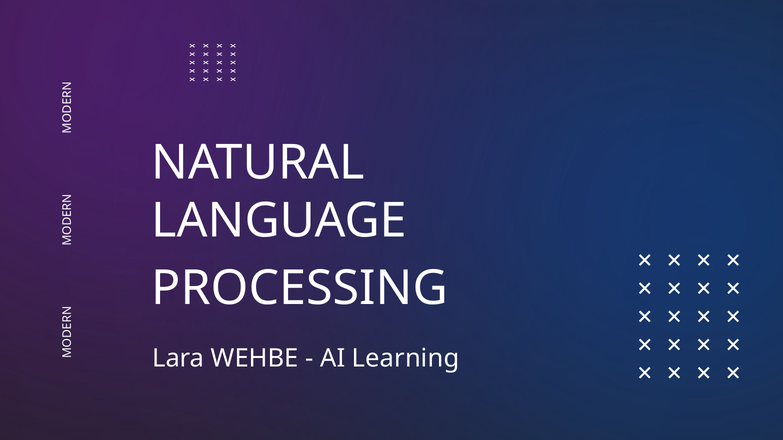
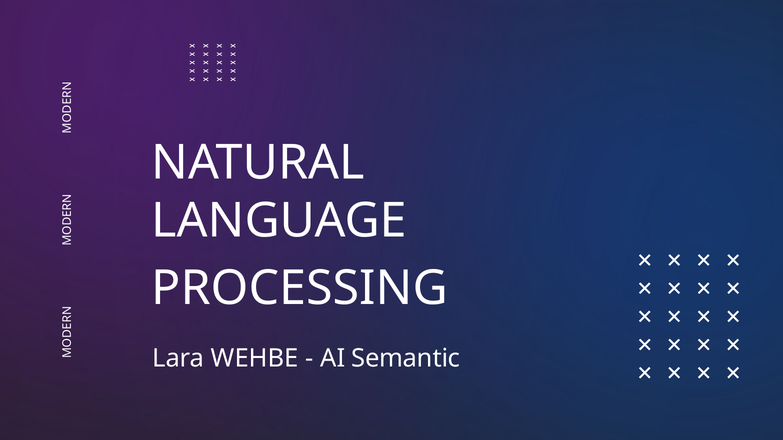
Learning: Learning -> Semantic (406, 359)
